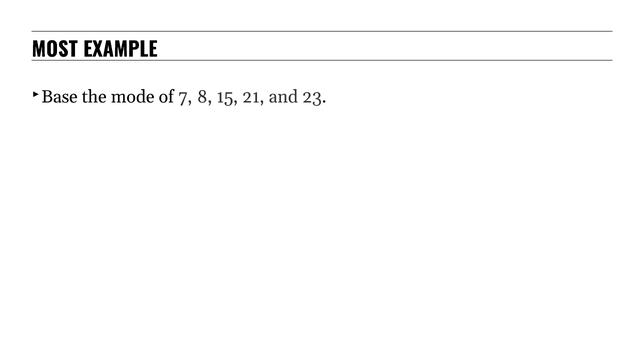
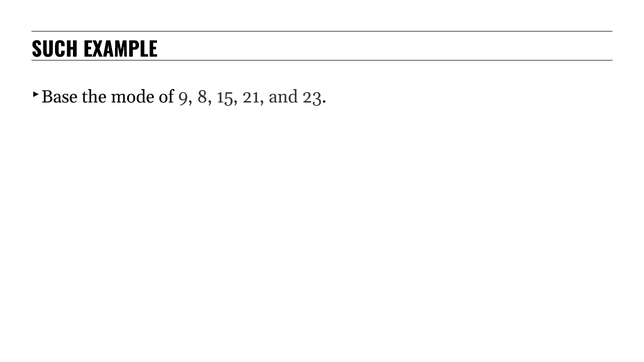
MOST: MOST -> SUCH (55, 50)
7: 7 -> 9 (186, 97)
